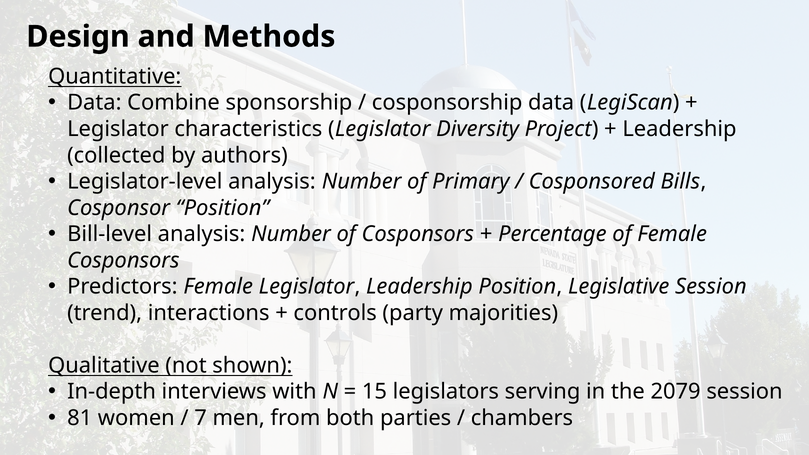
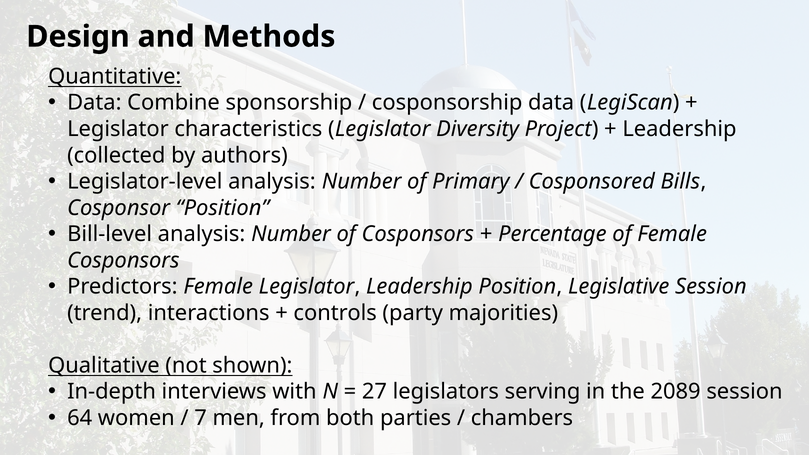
15: 15 -> 27 (374, 392)
2079: 2079 -> 2089 (676, 392)
81: 81 -> 64 (80, 418)
